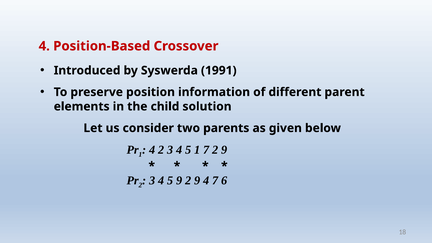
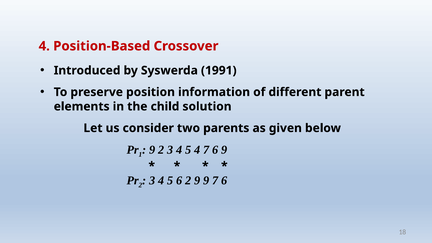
4: 4 -> 9 (152, 150)
5 1: 1 -> 4 (197, 150)
2: 2 -> 6 (215, 150)
5 9: 9 -> 6 (179, 181)
9 4: 4 -> 9 (206, 181)
